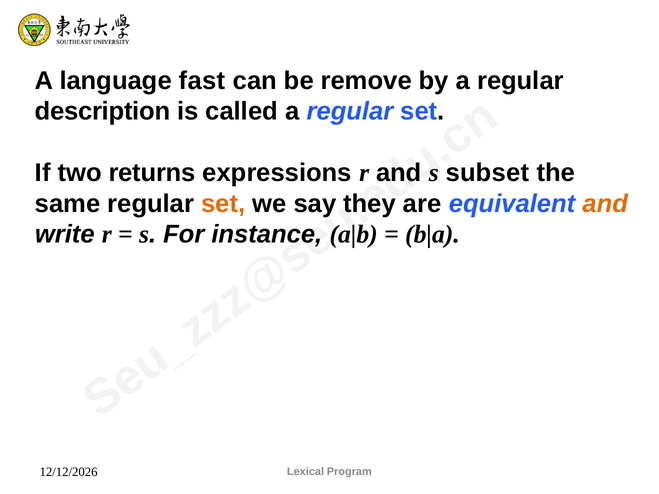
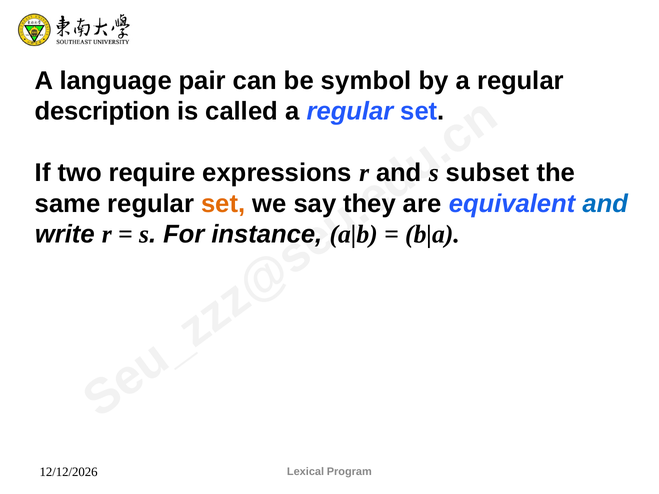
fast: fast -> pair (202, 81)
remove: remove -> symbol (366, 81)
returns: returns -> require (152, 173)
and colour: orange -> blue (605, 204)
